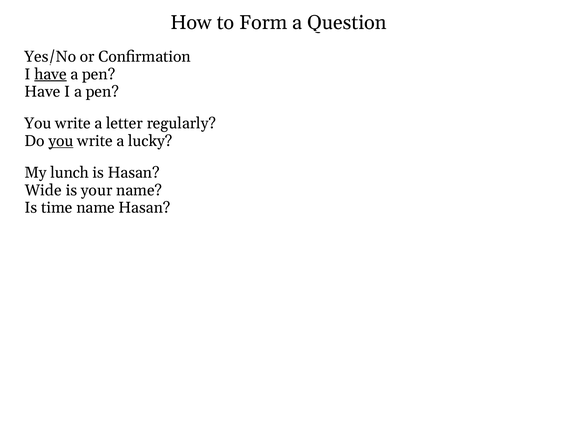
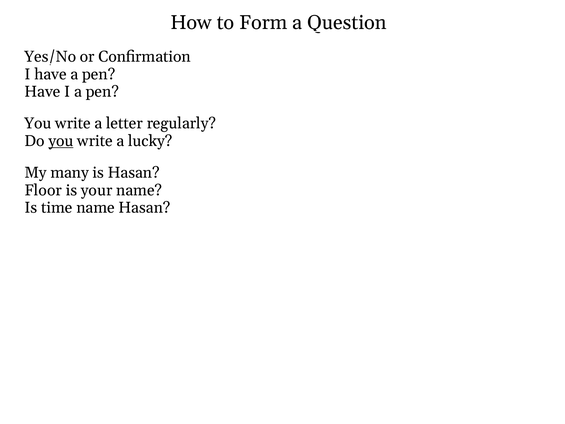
have underline: present -> none (51, 74)
lunch: lunch -> many (70, 173)
Wide: Wide -> Floor (43, 190)
